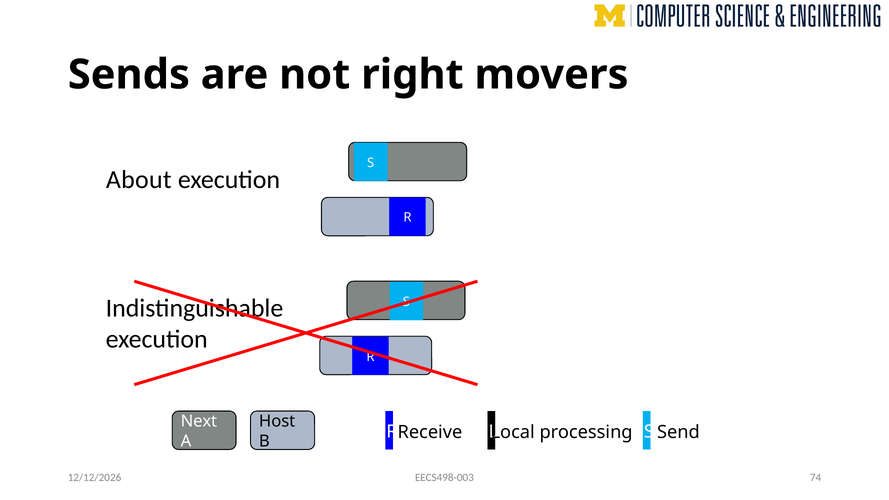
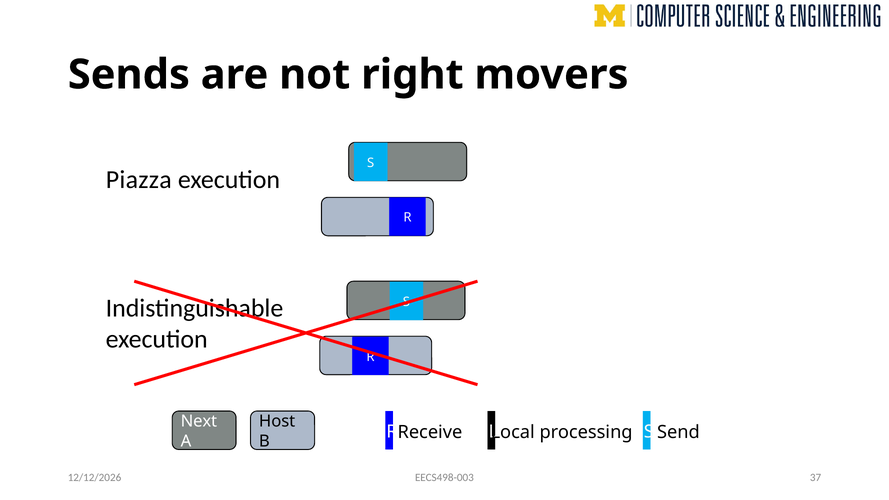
About: About -> Piazza (139, 180)
74: 74 -> 37 (816, 477)
